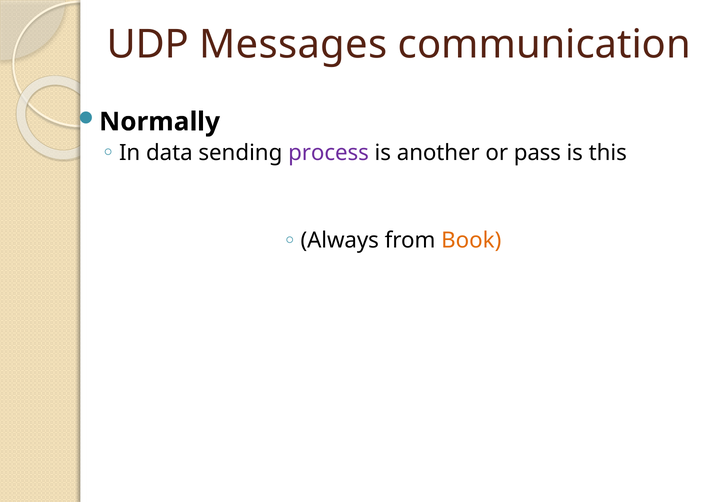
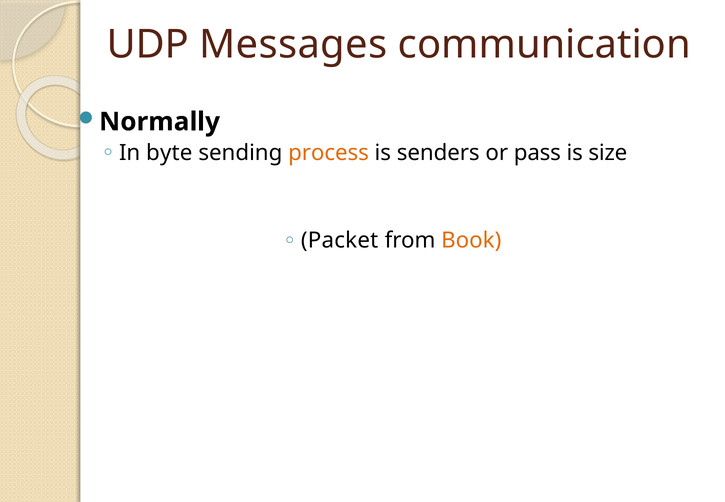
data: data -> byte (169, 153)
process colour: purple -> orange (329, 153)
another: another -> senders (438, 153)
this: this -> size (608, 153)
Always: Always -> Packet (340, 241)
